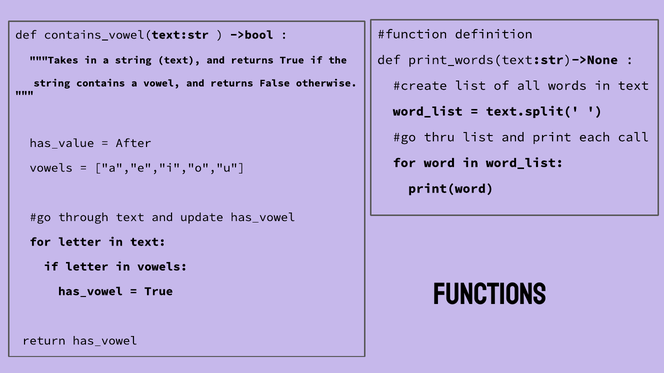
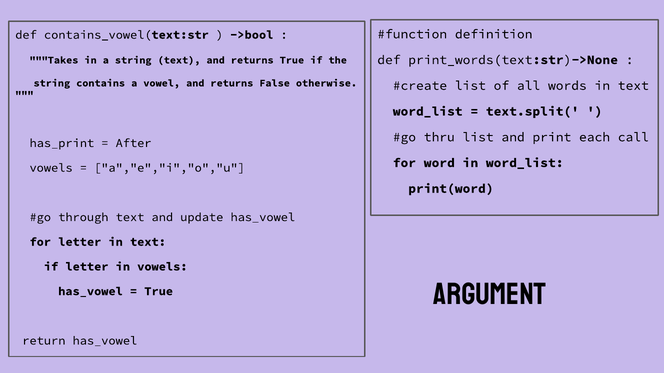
has_value: has_value -> has_print (62, 143)
functions: functions -> argument (490, 295)
